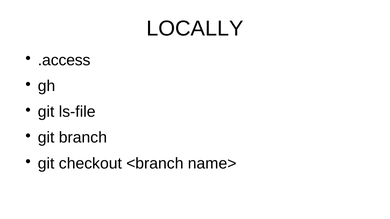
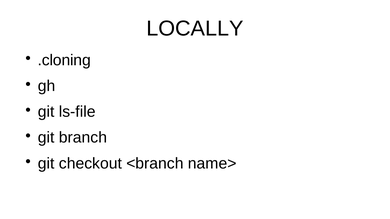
.access: .access -> .cloning (64, 60)
